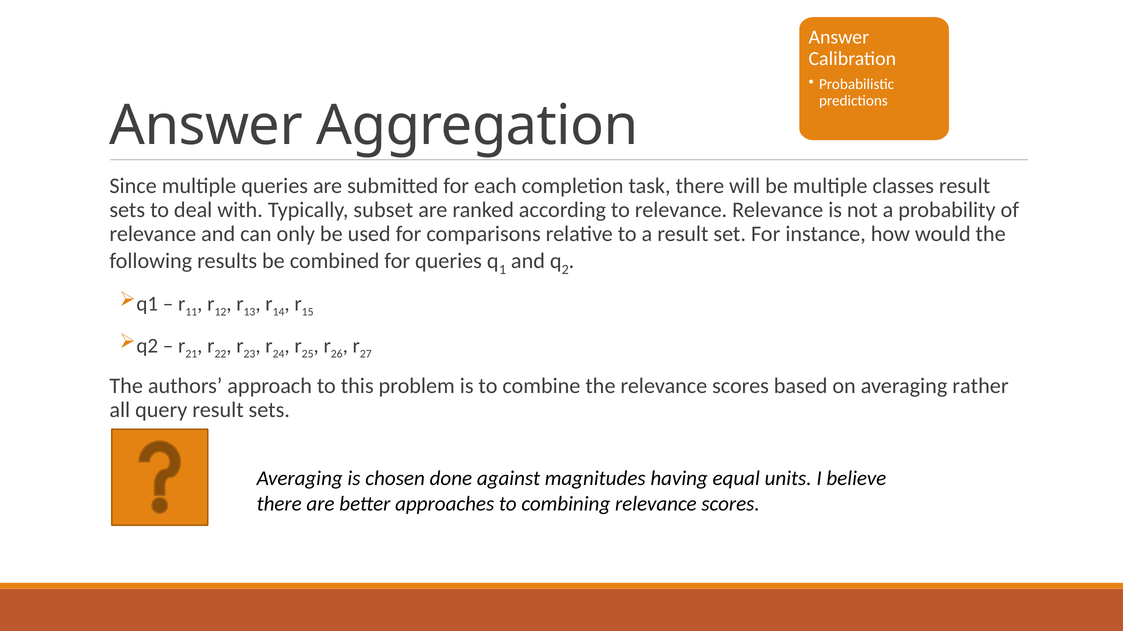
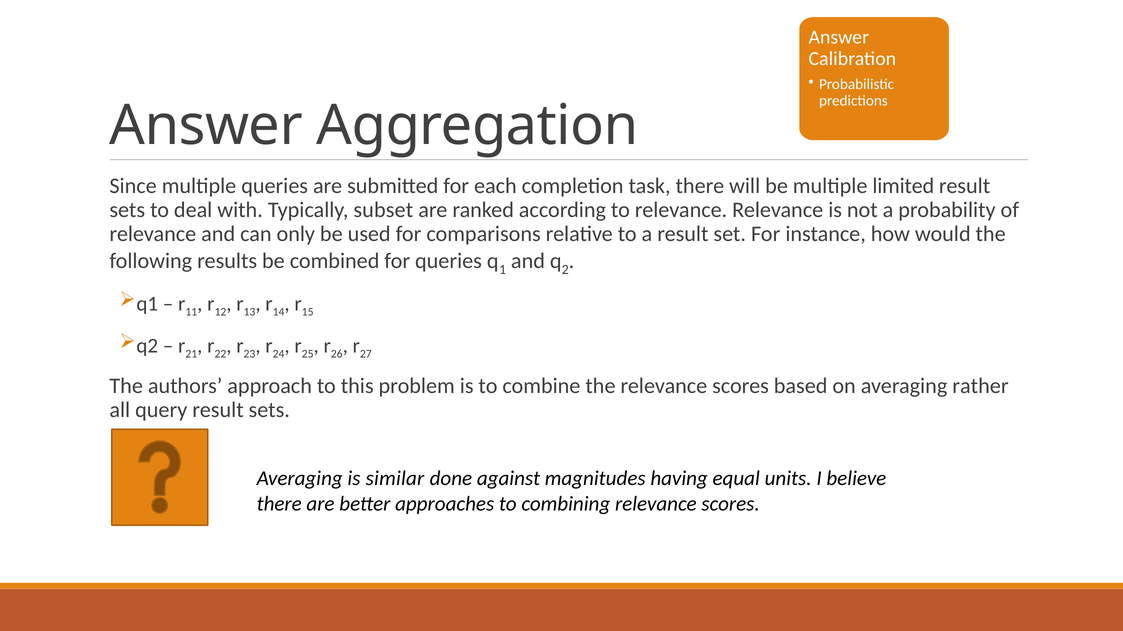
classes: classes -> limited (903, 186)
chosen: chosen -> similar (395, 479)
